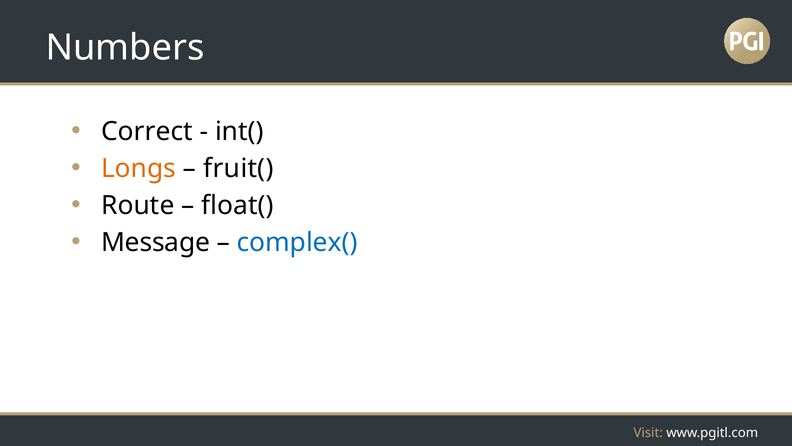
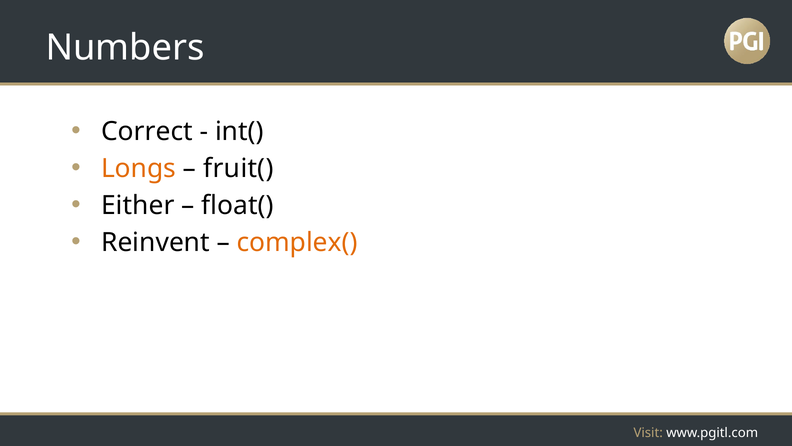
Route: Route -> Either (138, 205)
Message: Message -> Reinvent (155, 242)
complex( colour: blue -> orange (297, 242)
